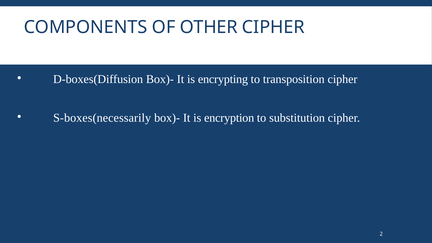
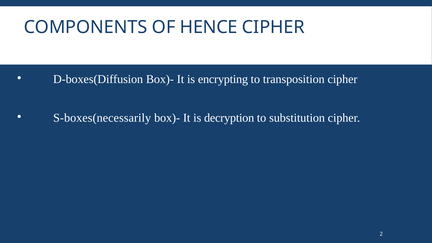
OTHER: OTHER -> HENCE (209, 27)
encryption: encryption -> decryption (229, 118)
